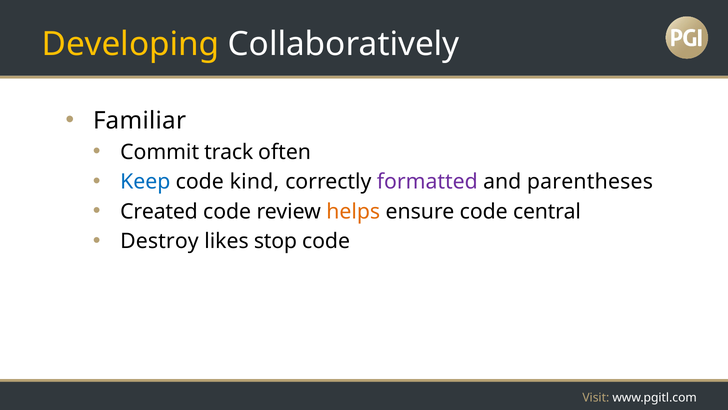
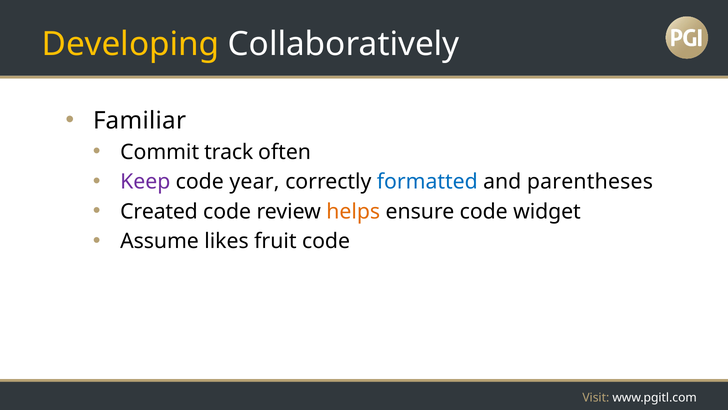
Keep colour: blue -> purple (145, 182)
kind: kind -> year (254, 182)
formatted colour: purple -> blue (427, 182)
central: central -> widget (547, 211)
Destroy: Destroy -> Assume (160, 241)
stop: stop -> fruit (275, 241)
